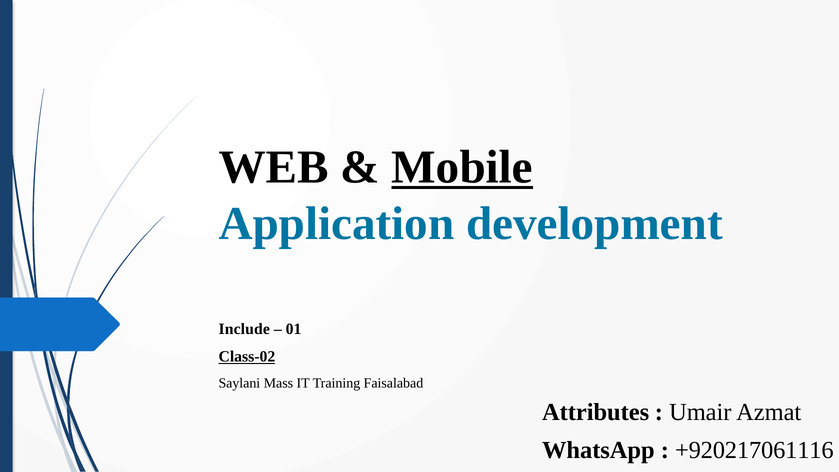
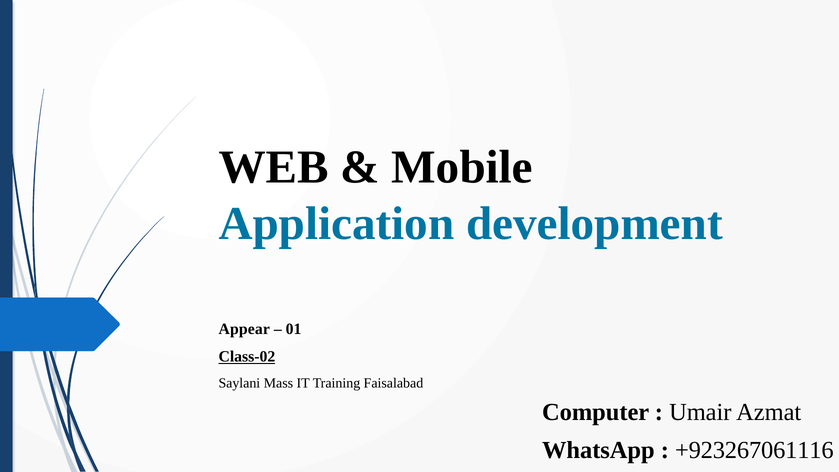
Mobile underline: present -> none (462, 167)
Include: Include -> Appear (244, 329)
Attributes: Attributes -> Computer (596, 412)
+920217061116: +920217061116 -> +923267061116 (754, 450)
